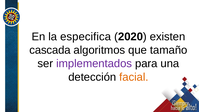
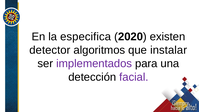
cascada: cascada -> detector (50, 50)
tamaño: tamaño -> instalar (169, 50)
facial colour: orange -> purple (134, 77)
